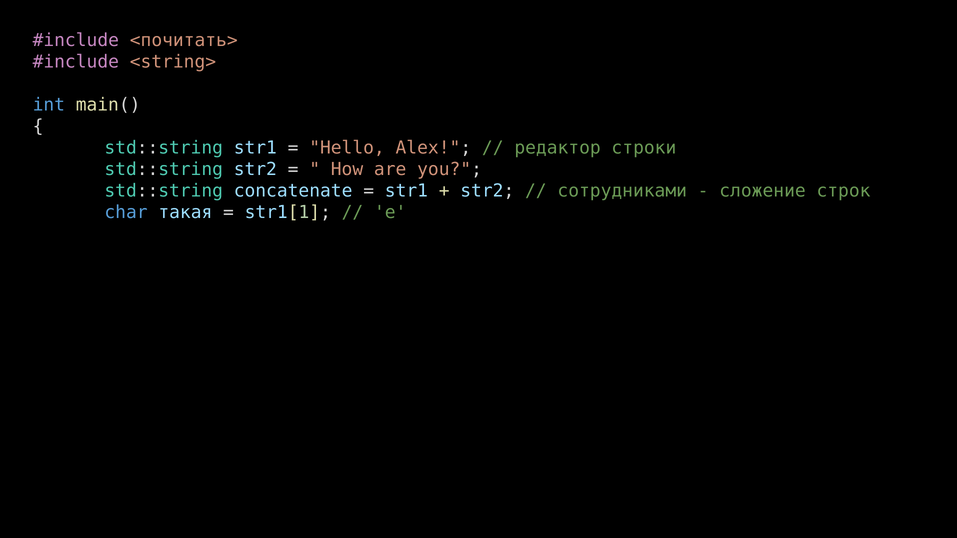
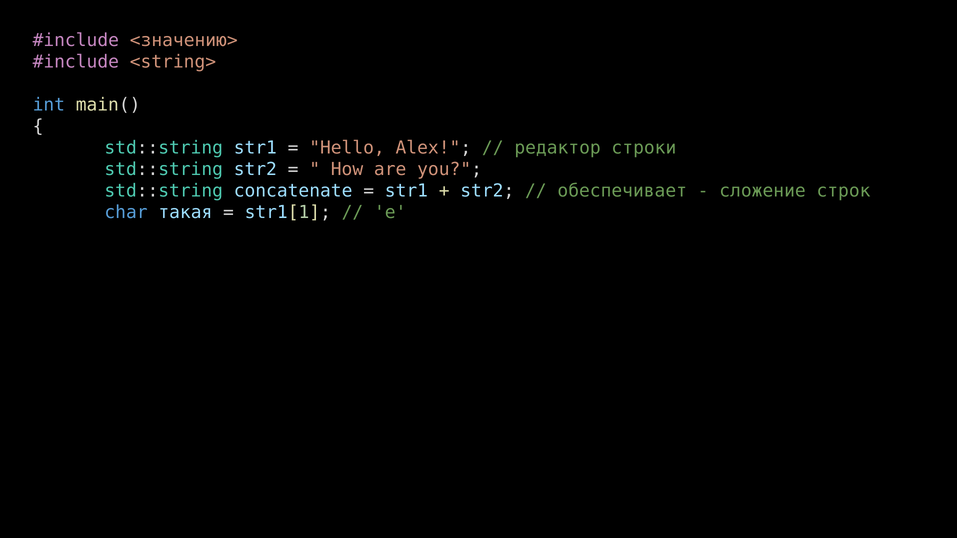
<почитать>: <почитать> -> <значению> (184, 40)
сотрудниками: сотрудниками -> обеспечивает (622, 191)
